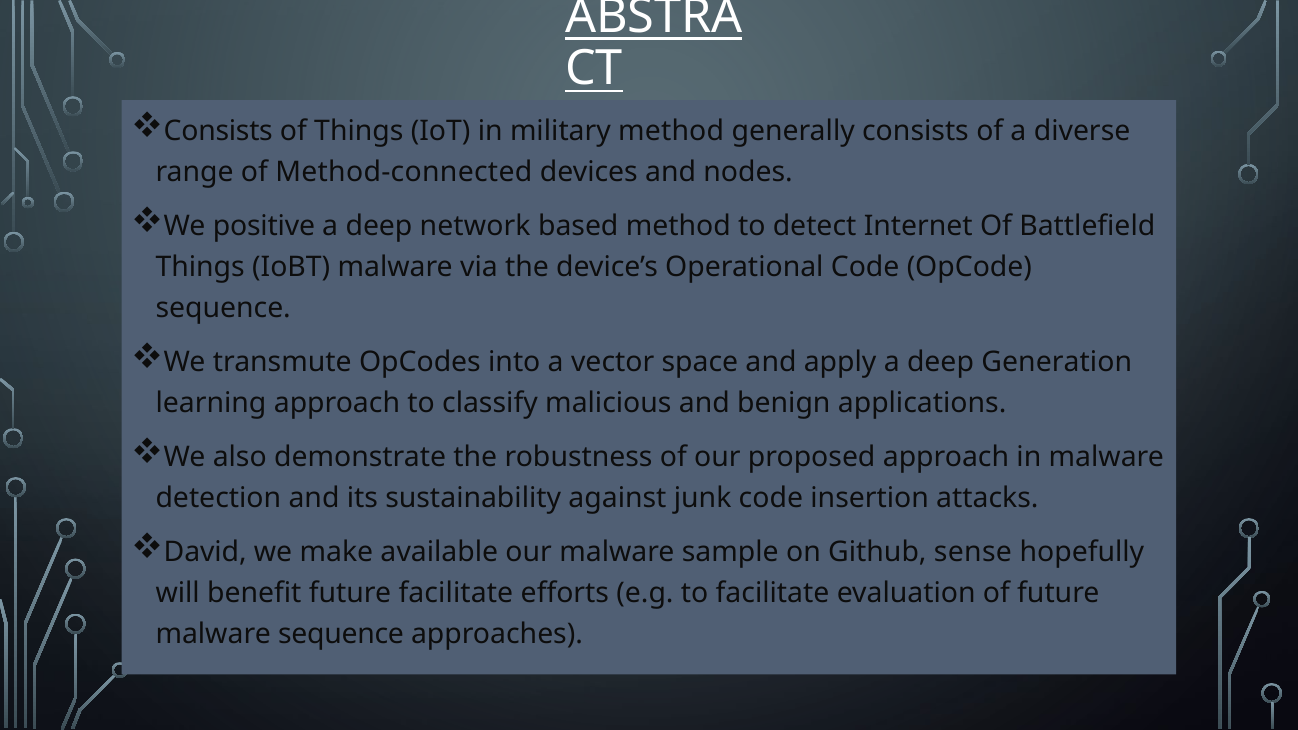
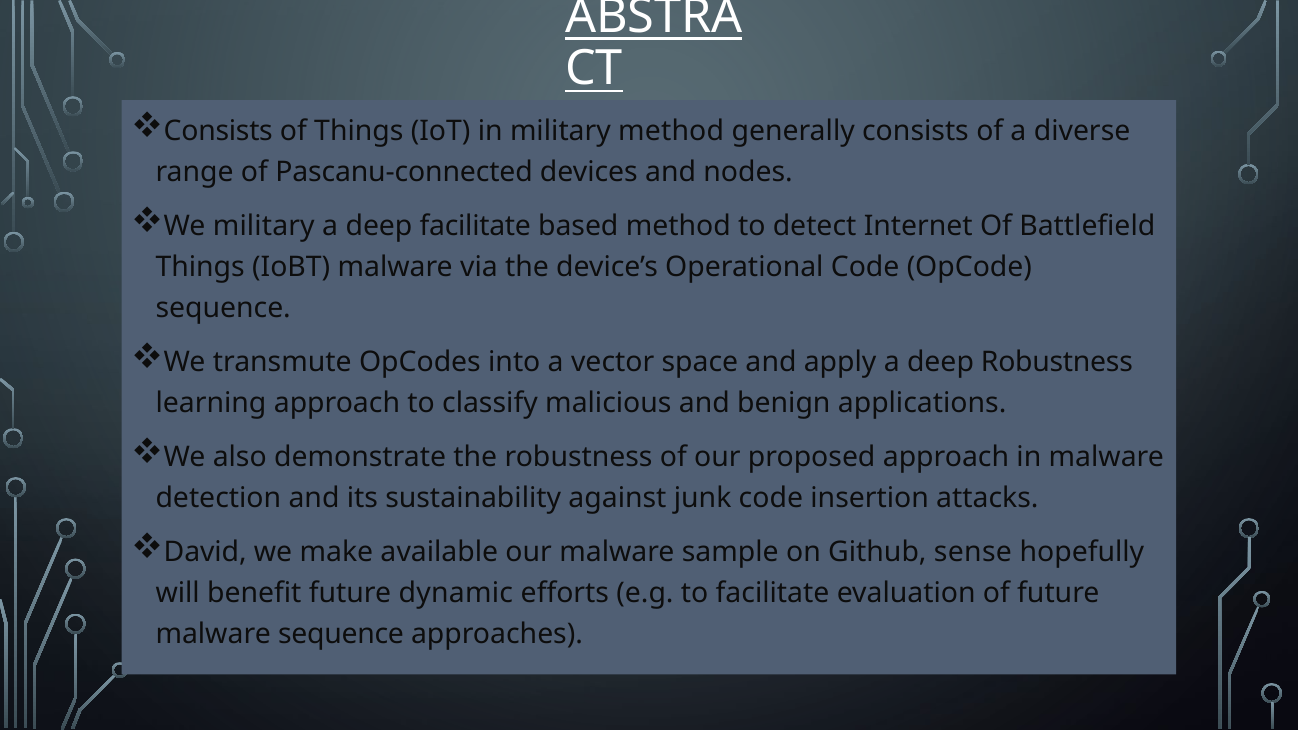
Method-connected: Method-connected -> Pascanu-connected (404, 172)
We positive: positive -> military (264, 226)
deep network: network -> facilitate (475, 226)
deep Generation: Generation -> Robustness (1057, 362)
future facilitate: facilitate -> dynamic (456, 594)
